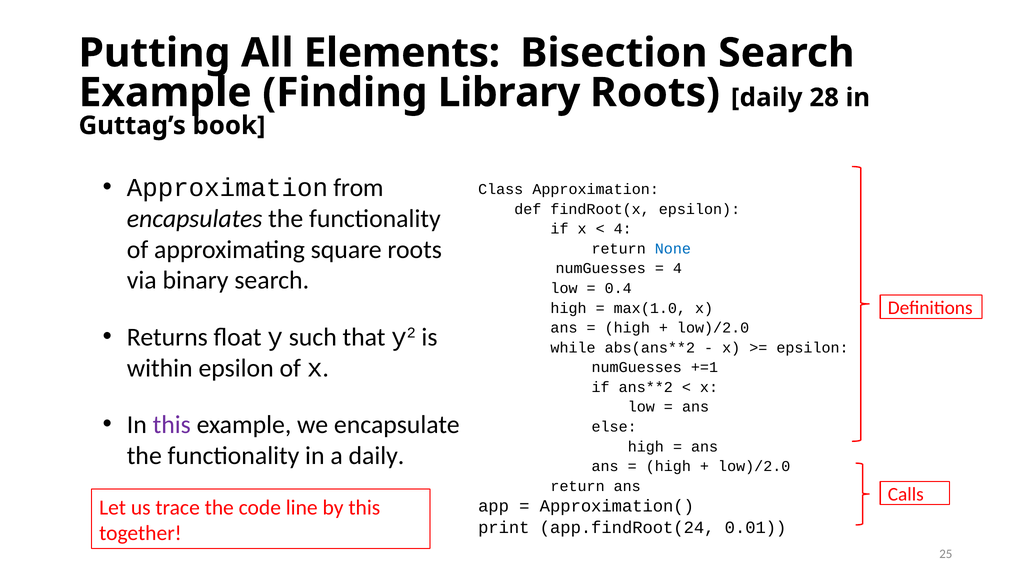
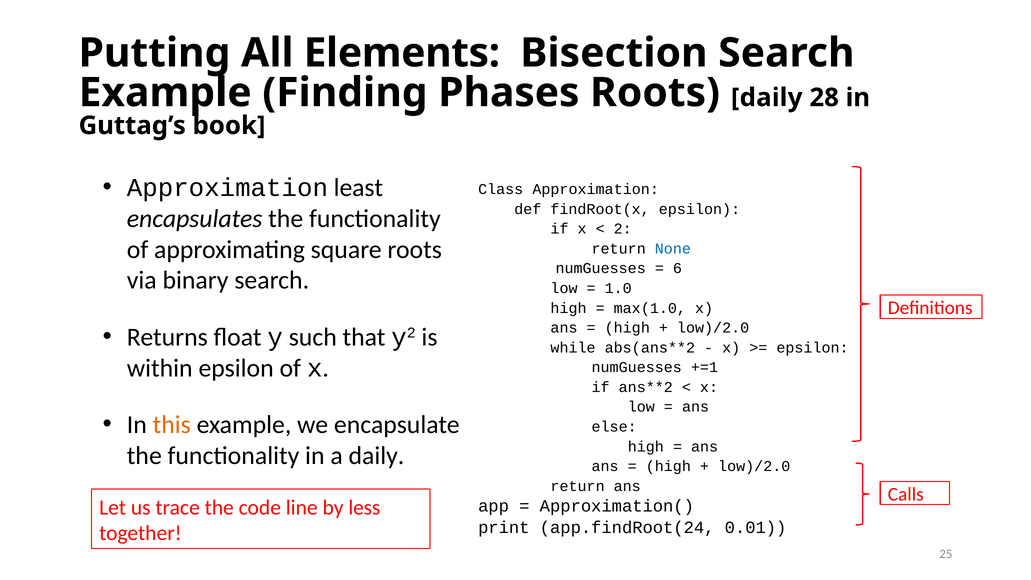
Library: Library -> Phases (509, 93)
from: from -> least (358, 188)
4: 4 -> 2 (623, 229)
4: 4 -> 6 (677, 268)
0.4: 0.4 -> 1.0 (618, 288)
this colour: purple -> orange (172, 425)
by this: this -> less (364, 507)
